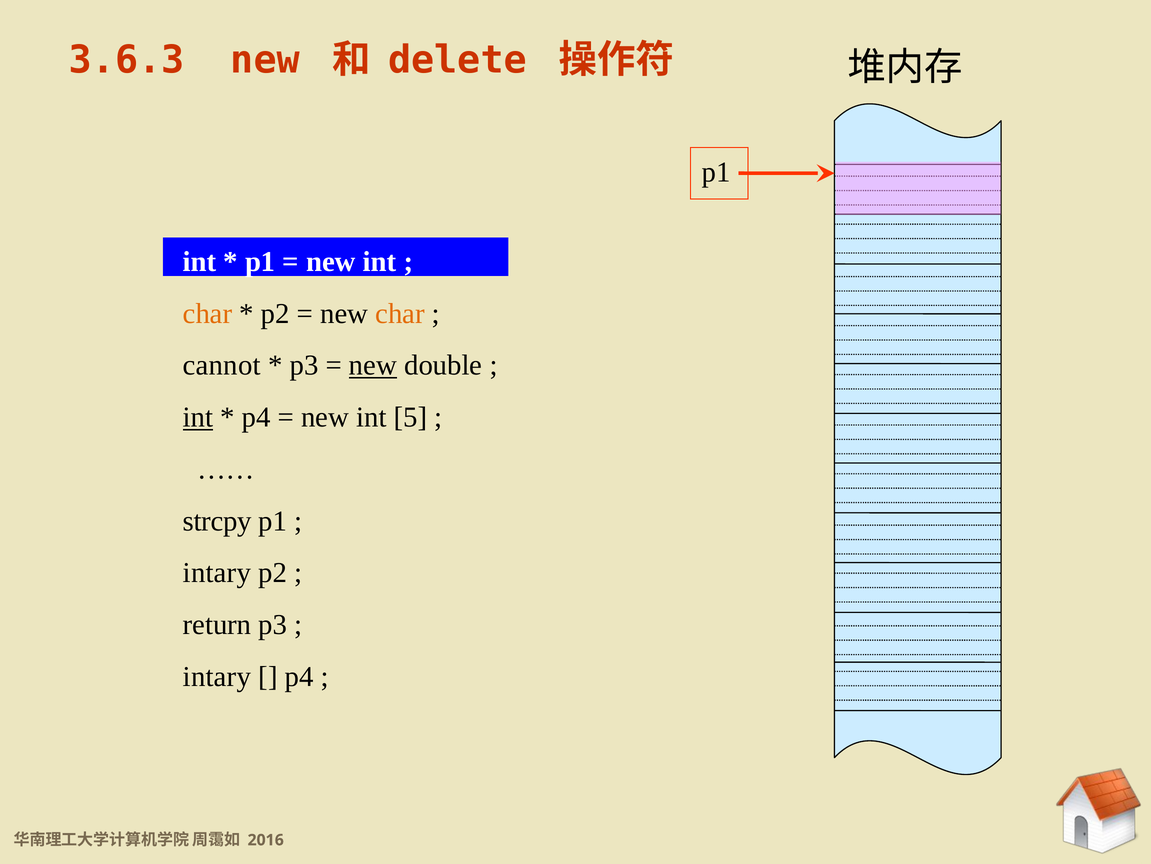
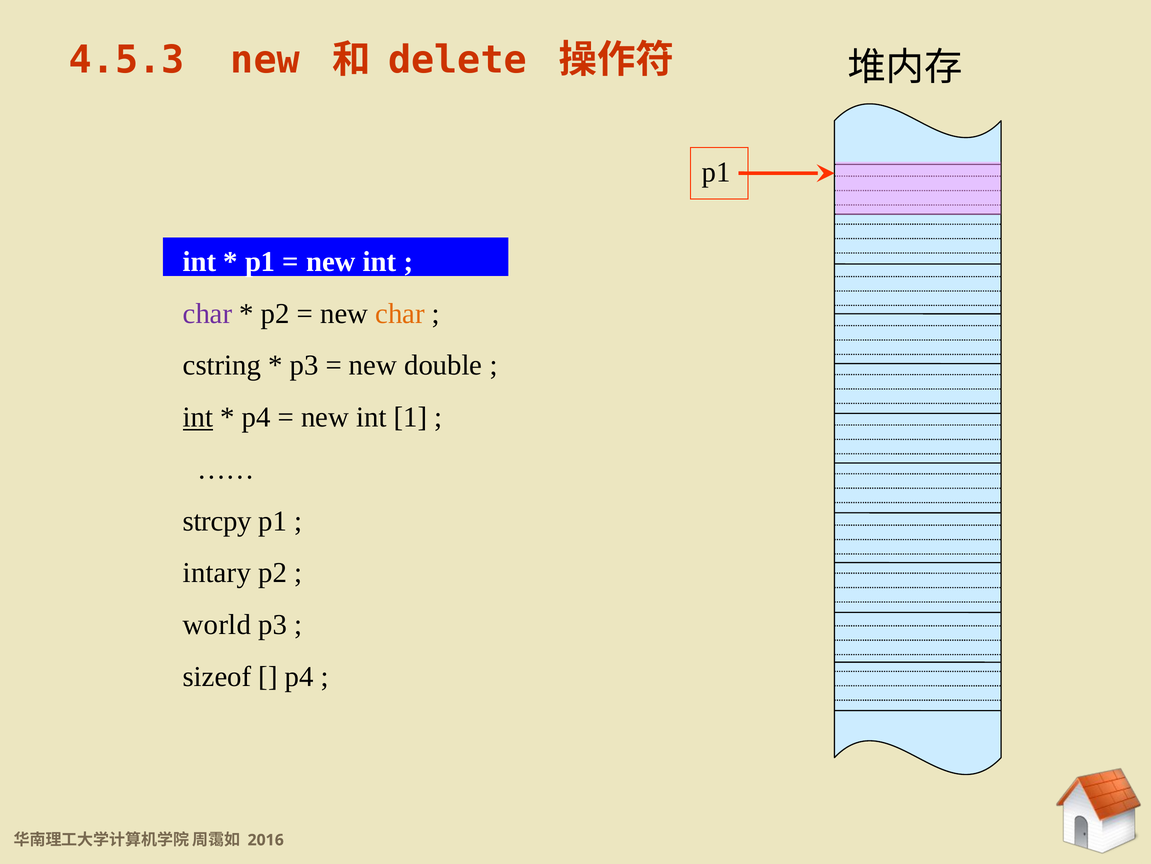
3.6.3: 3.6.3 -> 4.5.3 (127, 60)
char colour: orange -> purple (208, 313)
cannot: cannot -> cstring (222, 365)
new underline: present -> none (373, 365)
5: 5 -> 1 (411, 417)
return: return -> world (217, 624)
intary: intary -> sizeof (217, 676)
